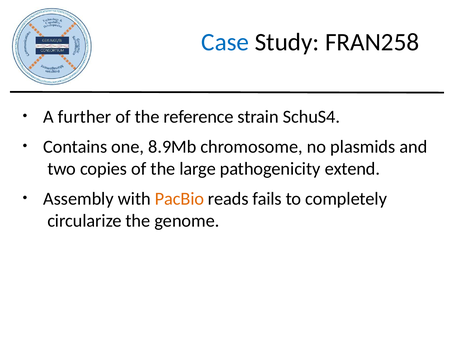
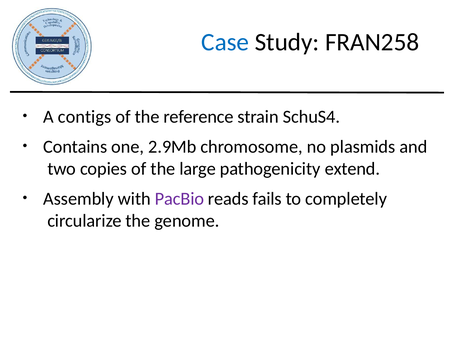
further: further -> contigs (85, 117)
8.9Mb: 8.9Mb -> 2.9Mb (172, 147)
PacBio colour: orange -> purple (180, 198)
